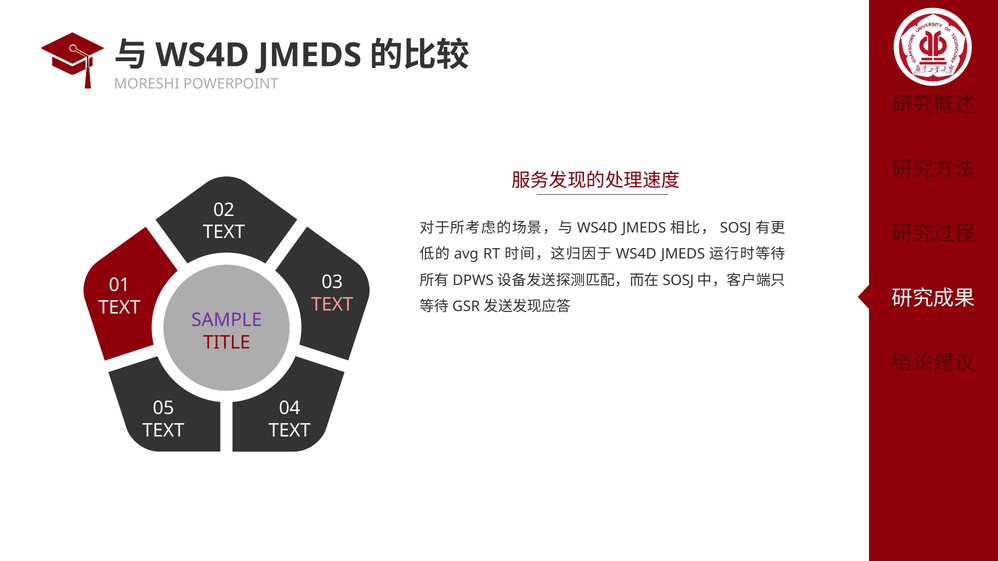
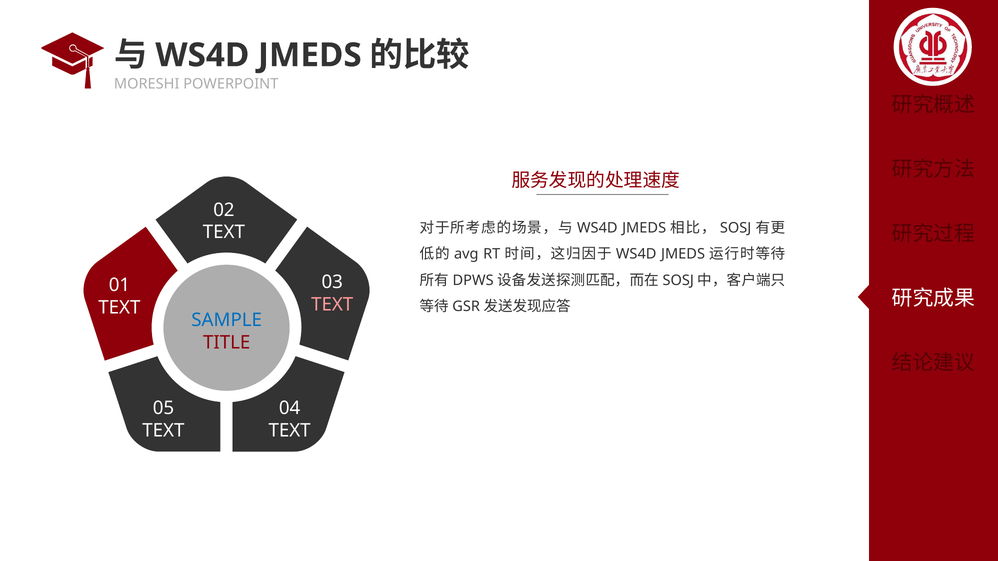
SAMPLE colour: purple -> blue (227, 320)
